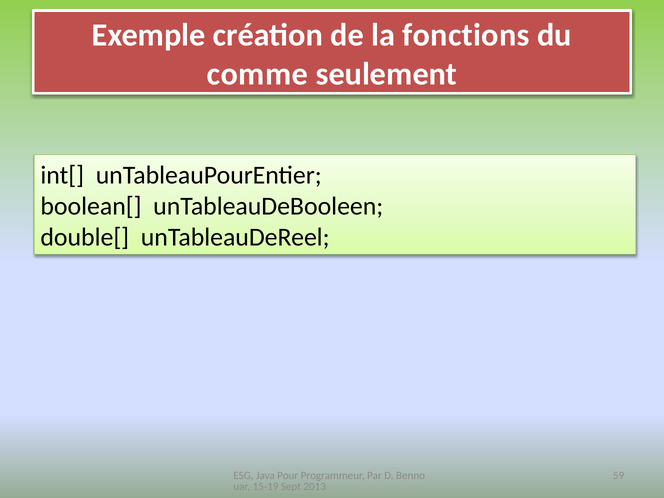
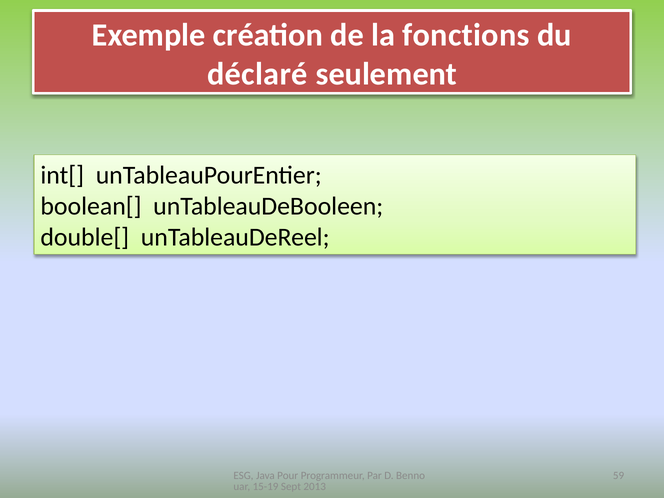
comme: comme -> déclaré (257, 74)
